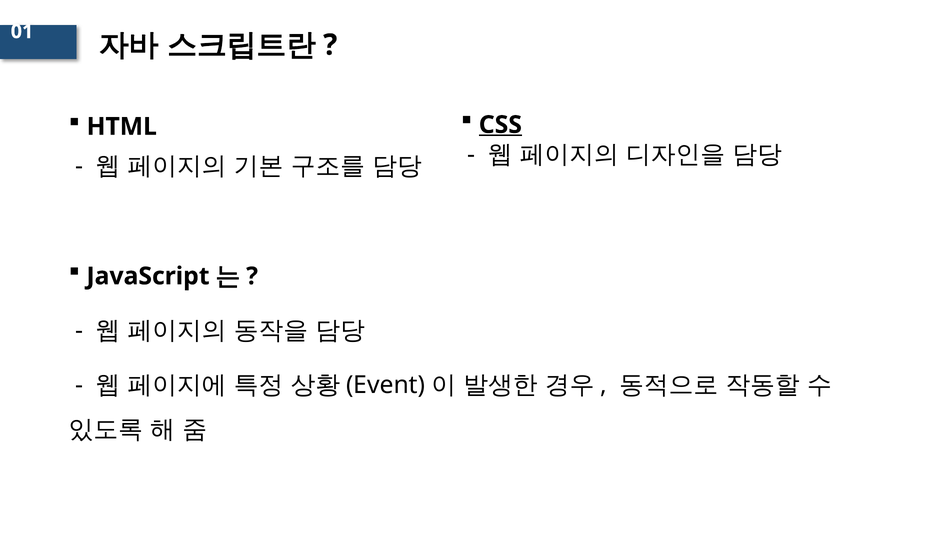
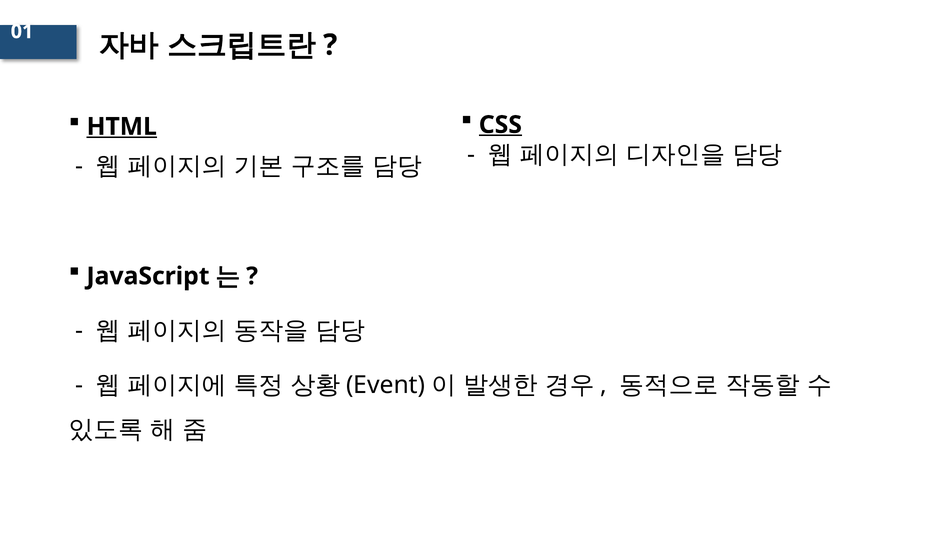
HTML underline: none -> present (122, 127)
